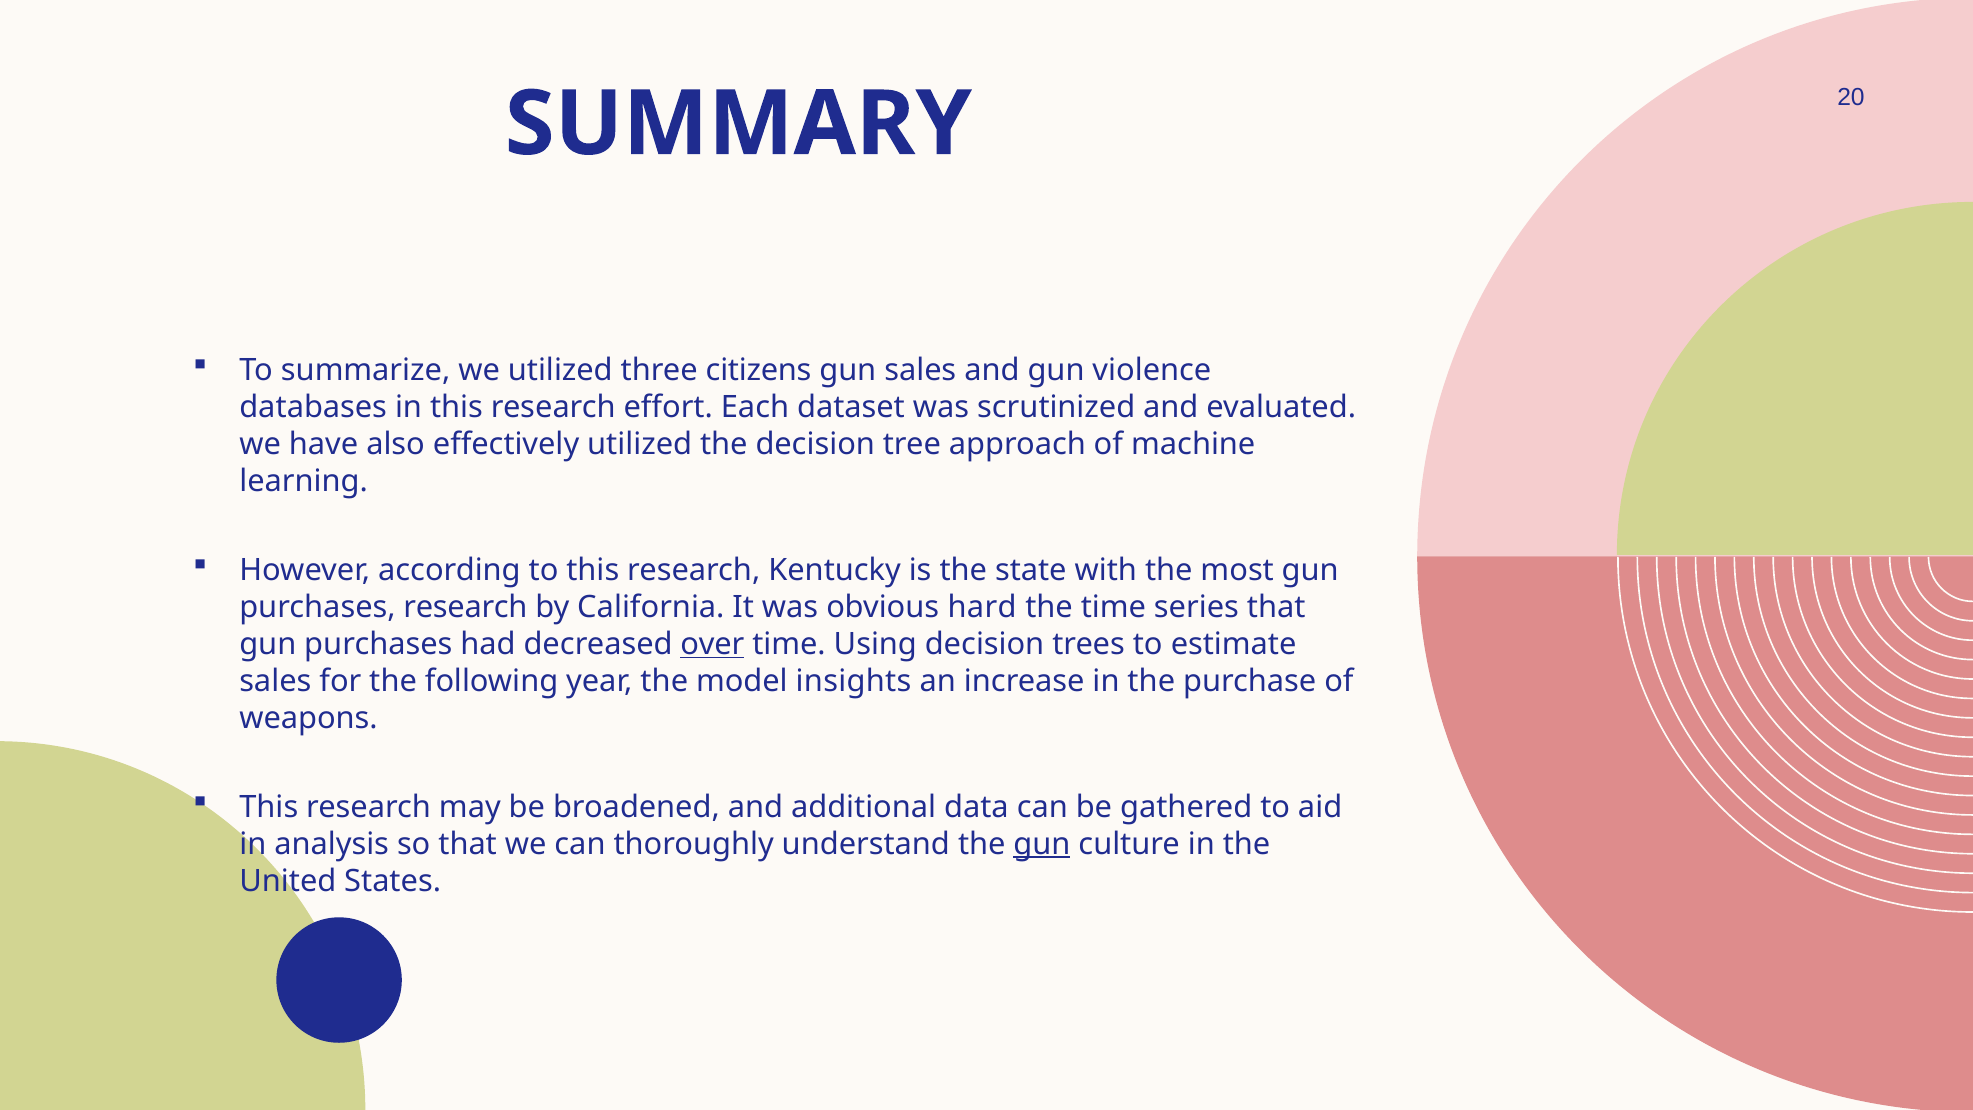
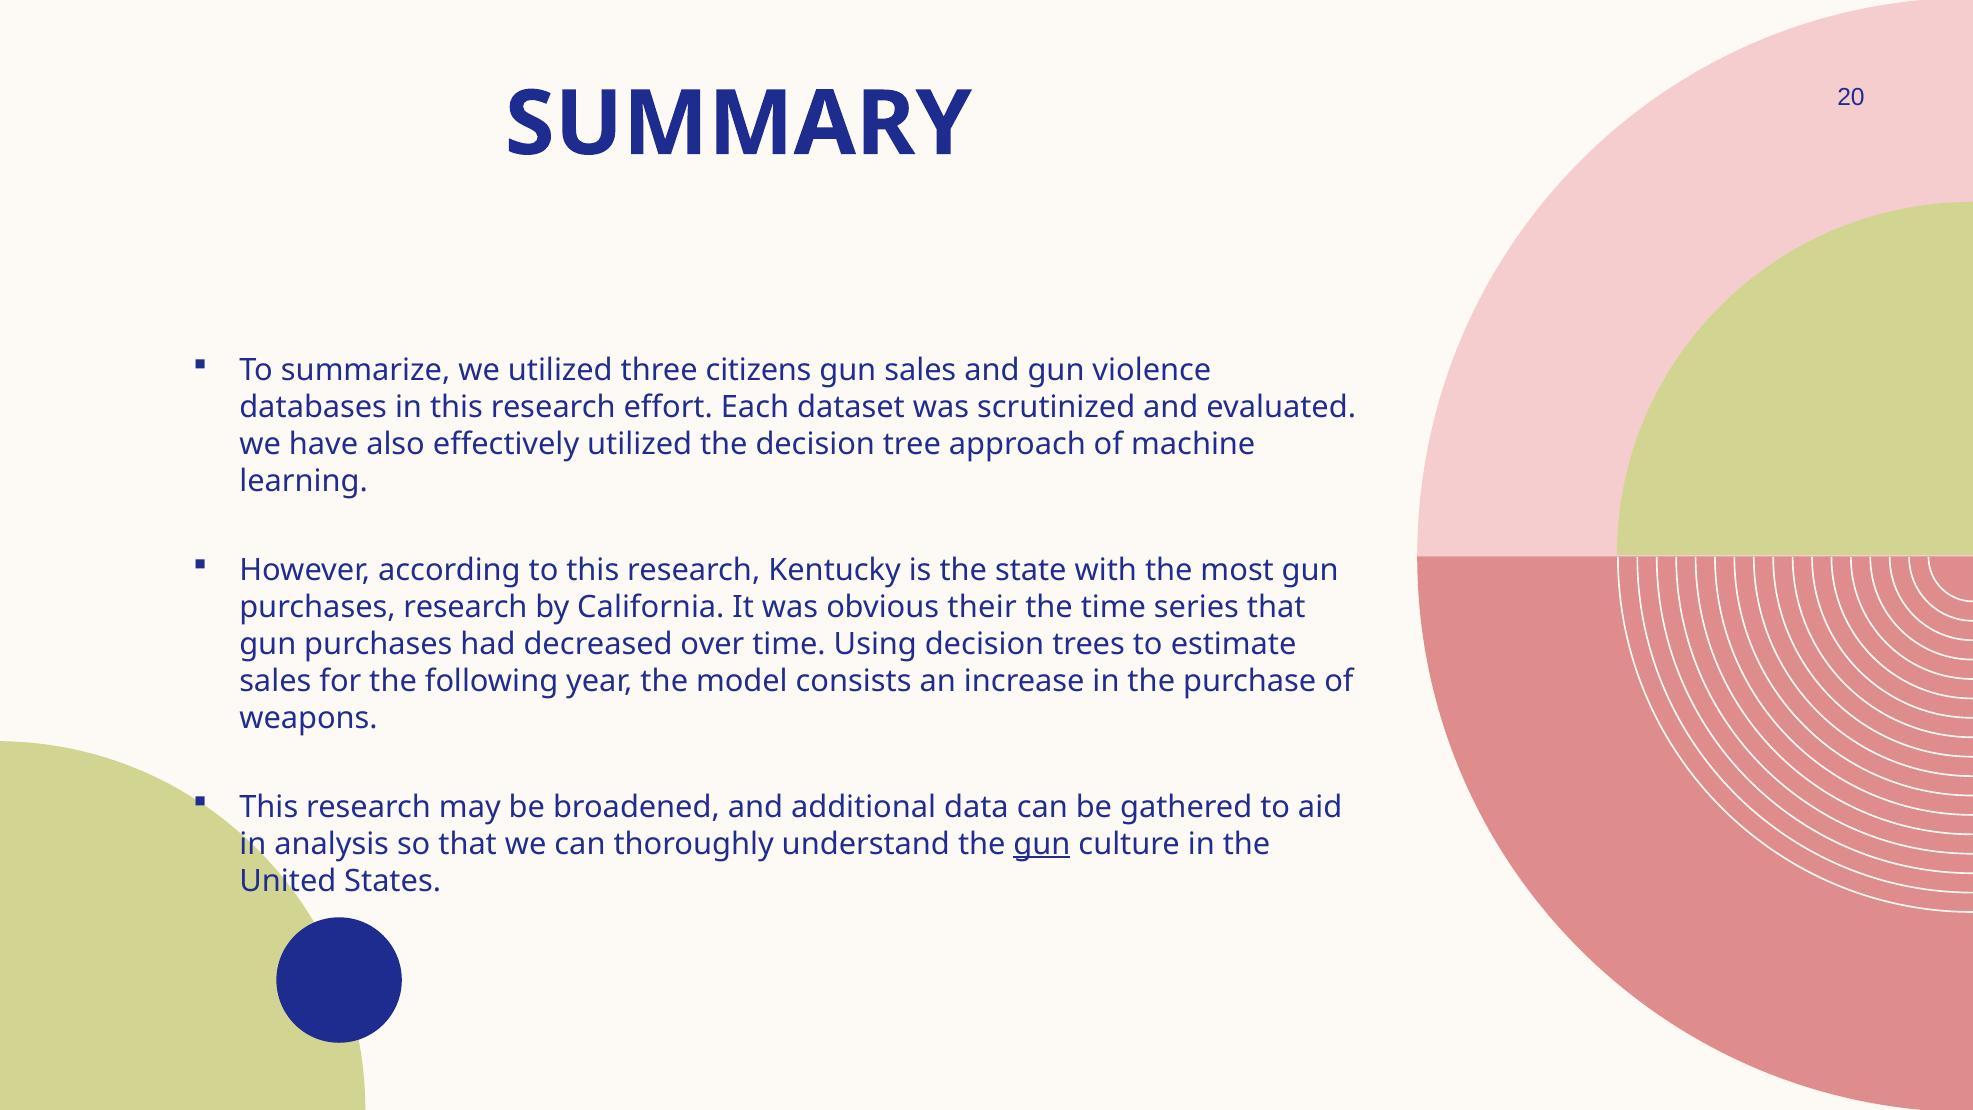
hard: hard -> their (982, 607)
over underline: present -> none (712, 644)
insights: insights -> consists (854, 681)
